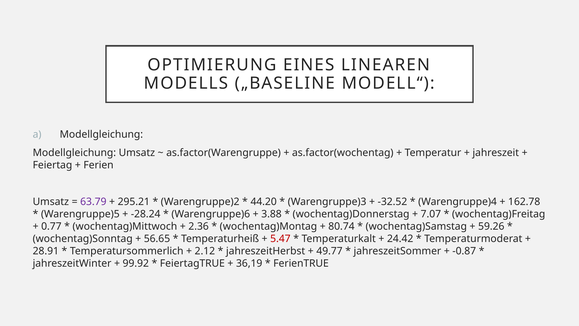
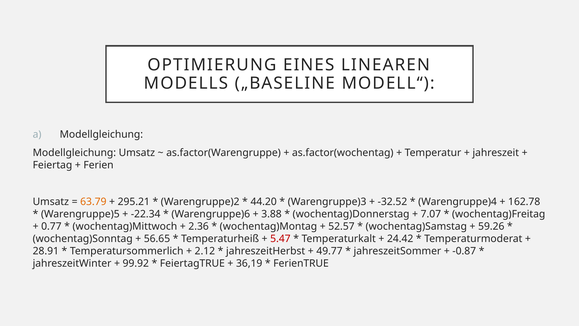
63.79 colour: purple -> orange (93, 202)
-28.24: -28.24 -> -22.34 (146, 214)
80.74: 80.74 -> 52.57 (341, 226)
